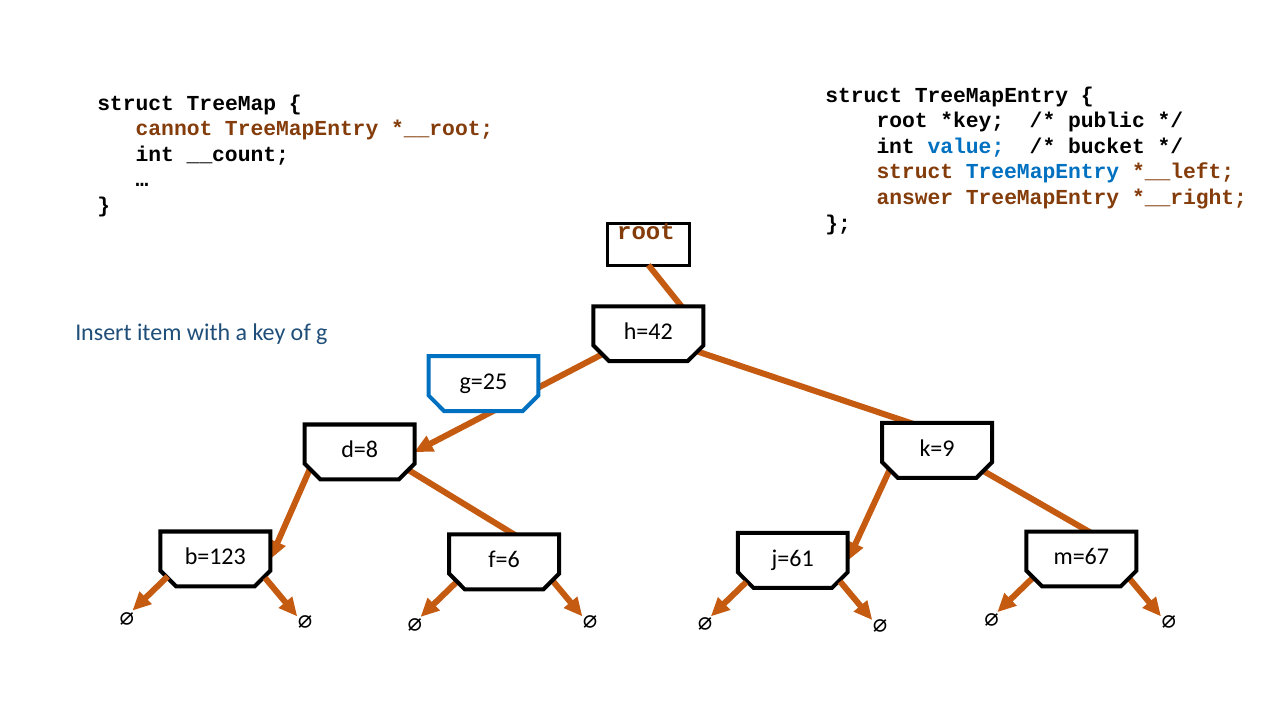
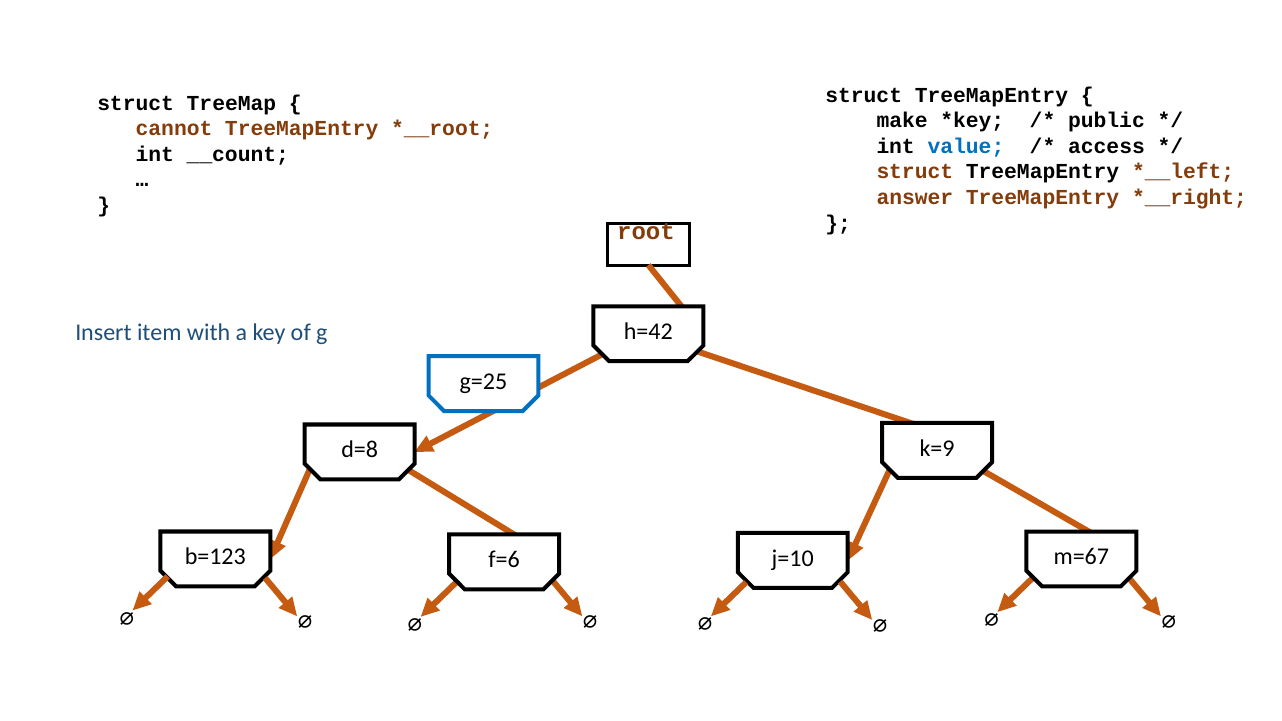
root: root -> make (902, 121)
bucket: bucket -> access (1107, 146)
TreeMapEntry colour: blue -> black (1043, 172)
j=61: j=61 -> j=10 (793, 558)
